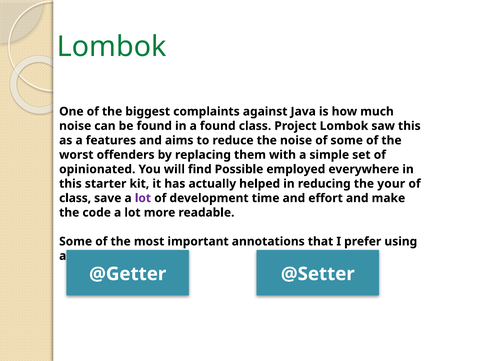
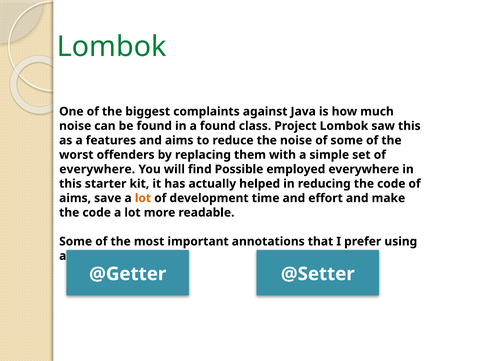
opinionated: opinionated -> everywhere (97, 169)
reducing the your: your -> code (391, 184)
class: class -> aims (75, 198)
lot colour: purple -> orange (143, 198)
